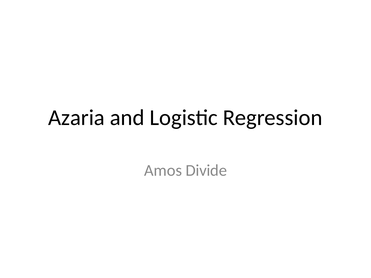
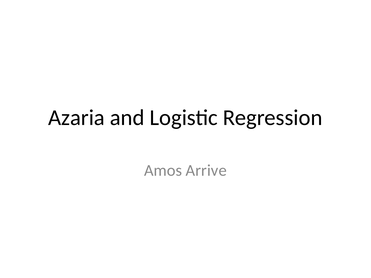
Divide: Divide -> Arrive (206, 171)
